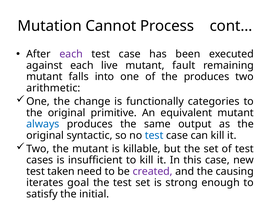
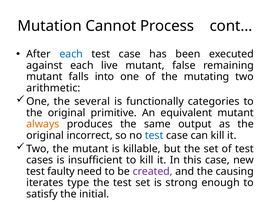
each colour: purple -> blue (71, 54)
fault: fault -> false (184, 66)
the produces: produces -> mutating (206, 77)
change: change -> several (92, 102)
always colour: blue -> orange (43, 124)
syntactic: syntactic -> incorrect (90, 136)
taken: taken -> faulty (61, 172)
goal: goal -> type (78, 183)
